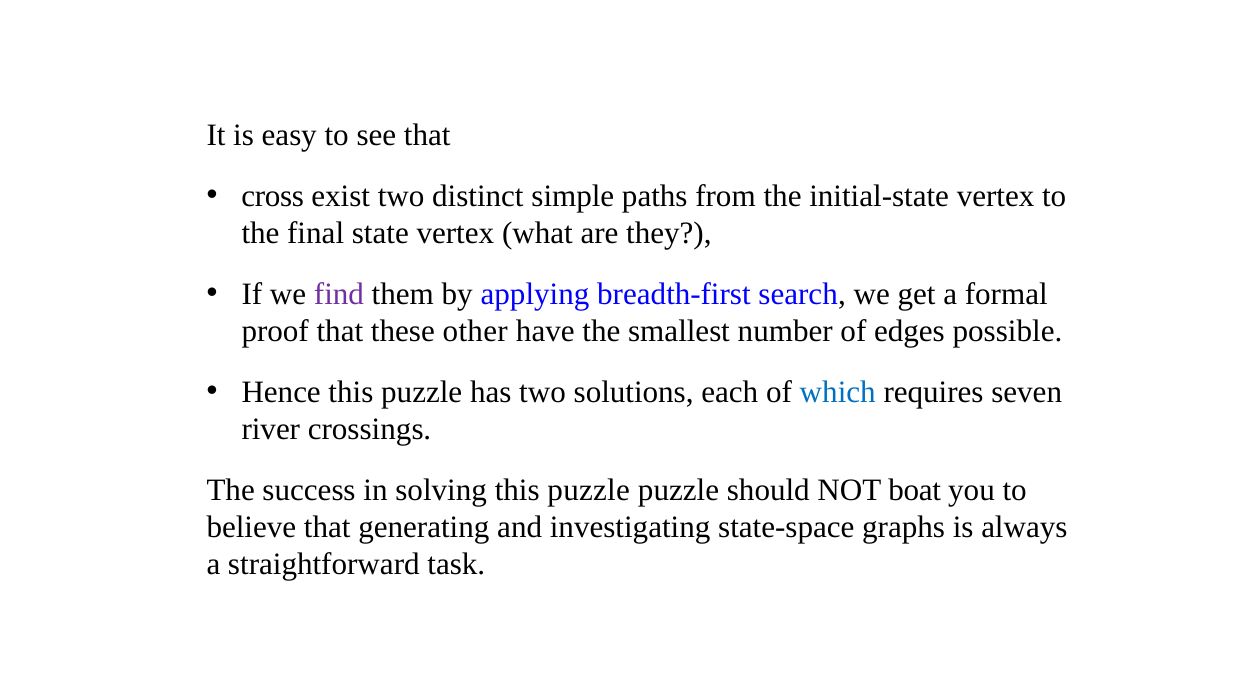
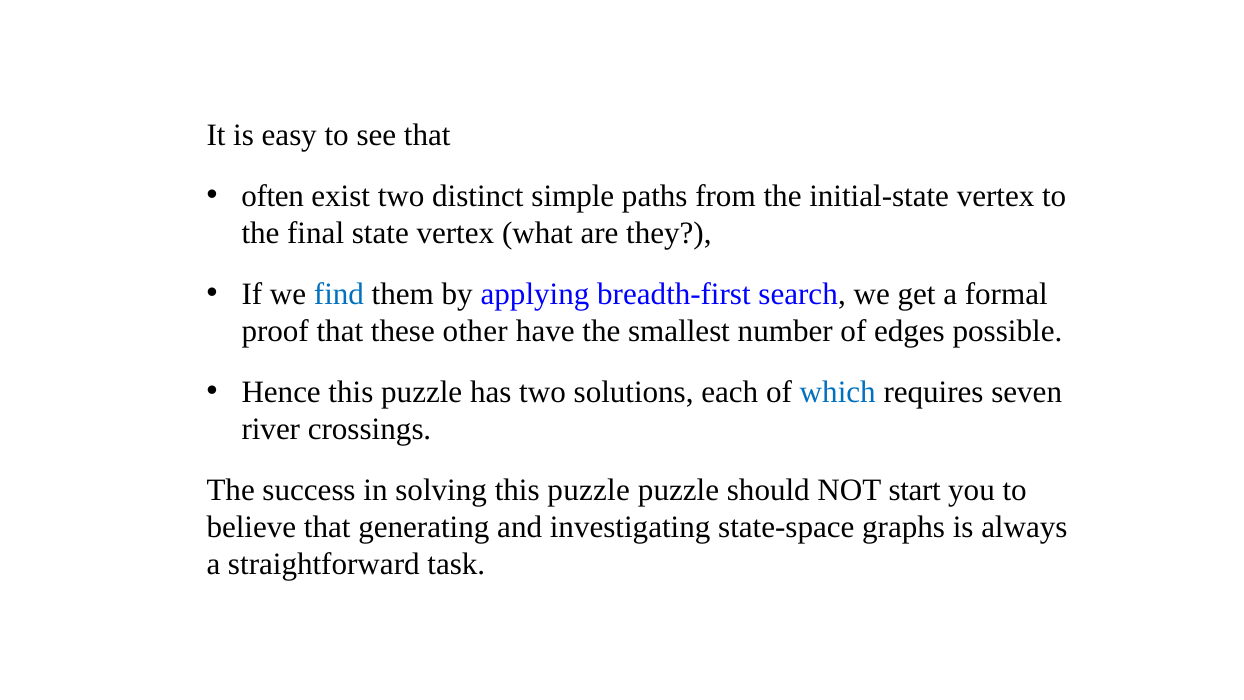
cross: cross -> often (273, 196)
find colour: purple -> blue (339, 294)
boat: boat -> start (915, 490)
